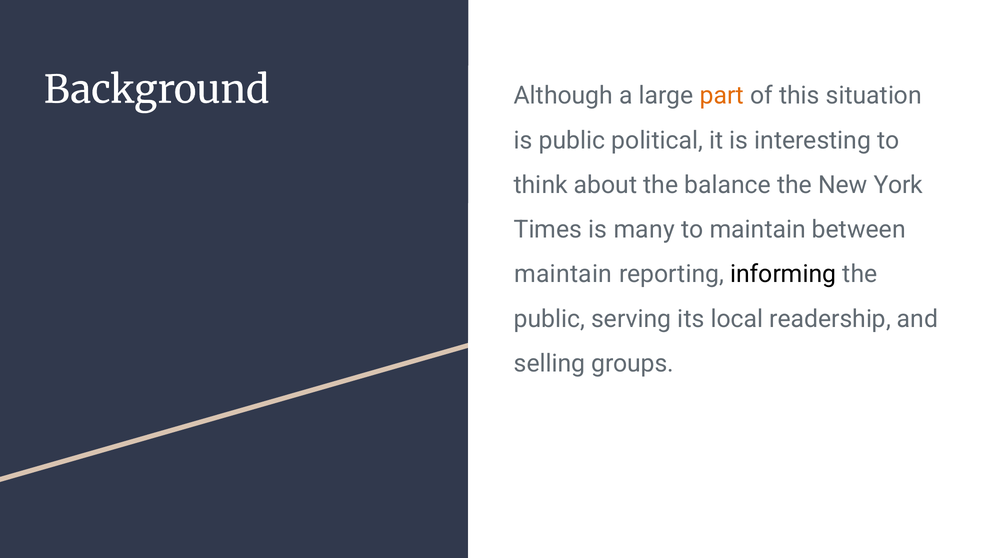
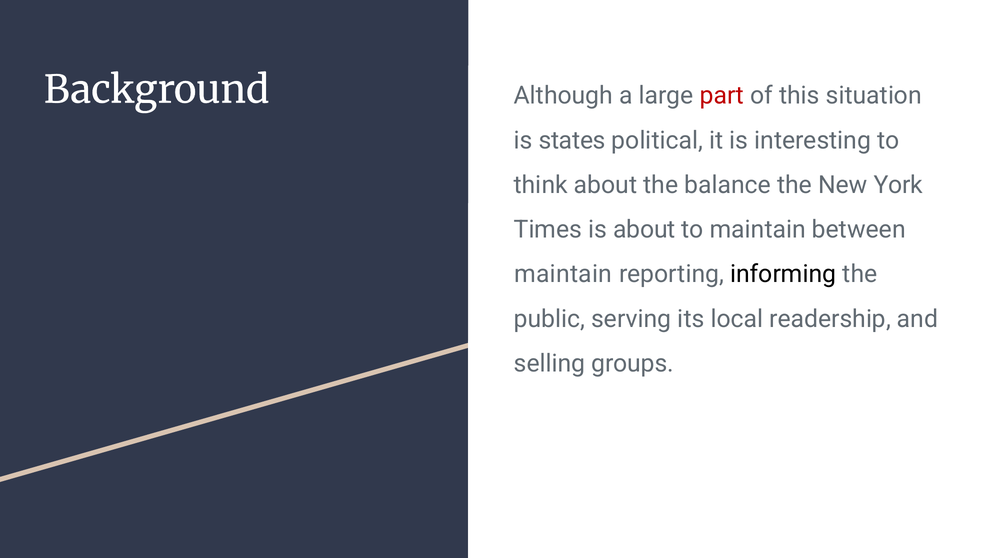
part colour: orange -> red (722, 96)
is public: public -> states (572, 140)
is many: many -> about (644, 230)
